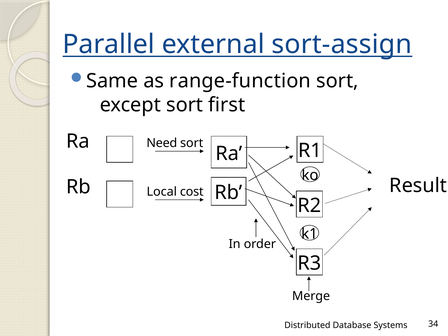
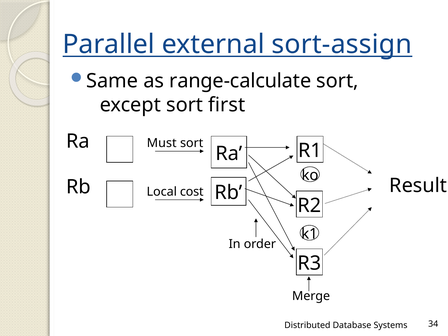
range-function: range-function -> range-calculate (240, 81)
Need: Need -> Must (162, 143)
